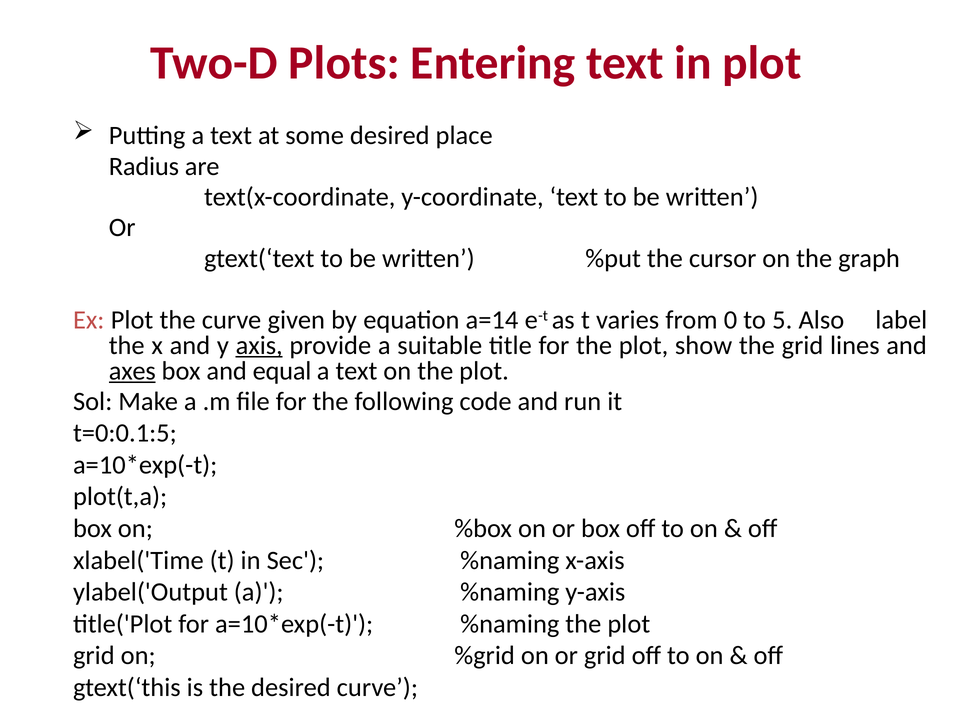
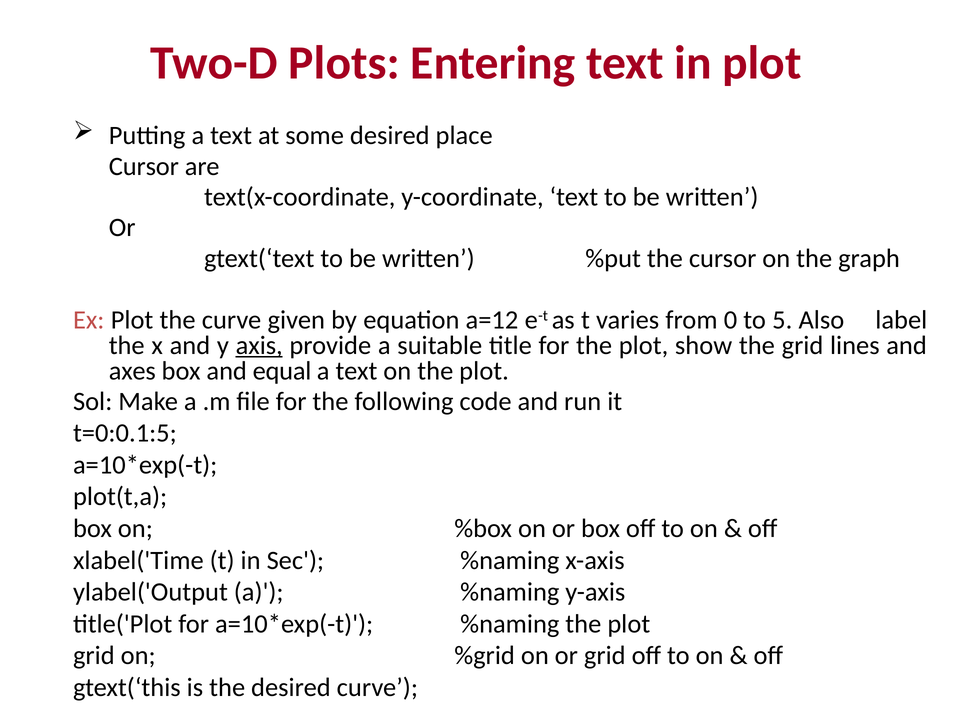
Radius: Radius -> Cursor (144, 166)
a=14: a=14 -> a=12 (492, 320)
axes underline: present -> none (132, 371)
